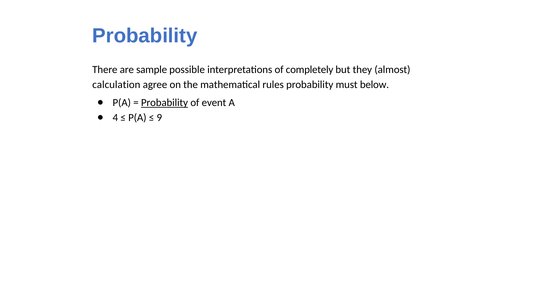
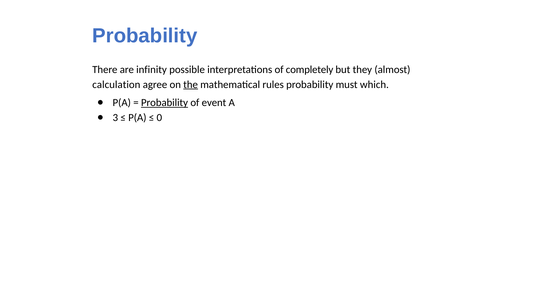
sample: sample -> infinity (152, 70)
the underline: none -> present (191, 84)
below: below -> which (374, 84)
4: 4 -> 3 (115, 117)
9: 9 -> 0 (159, 117)
